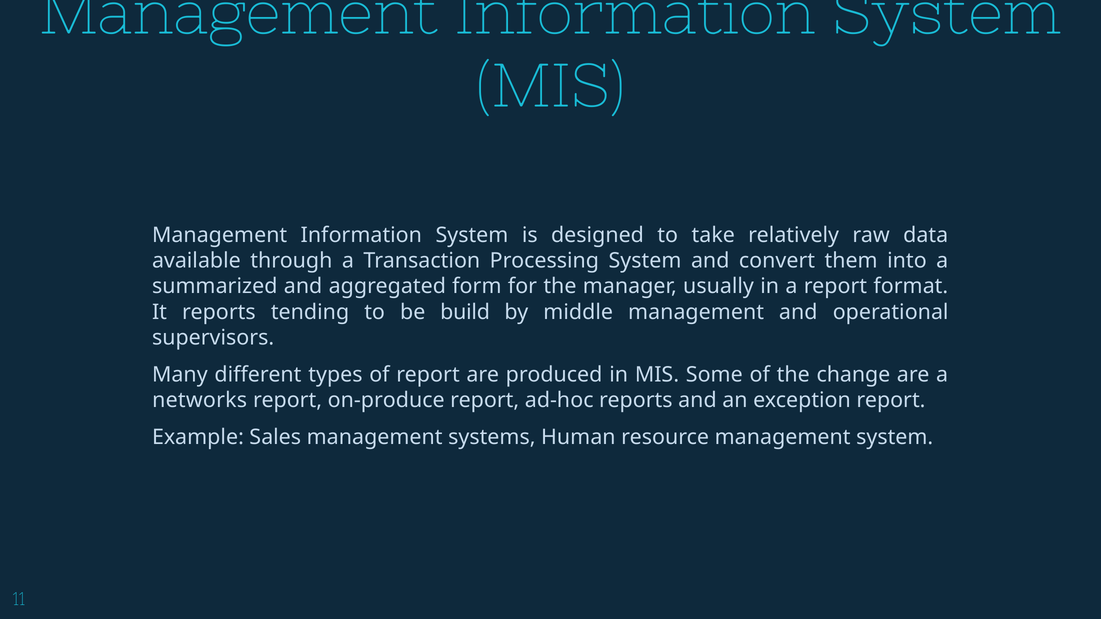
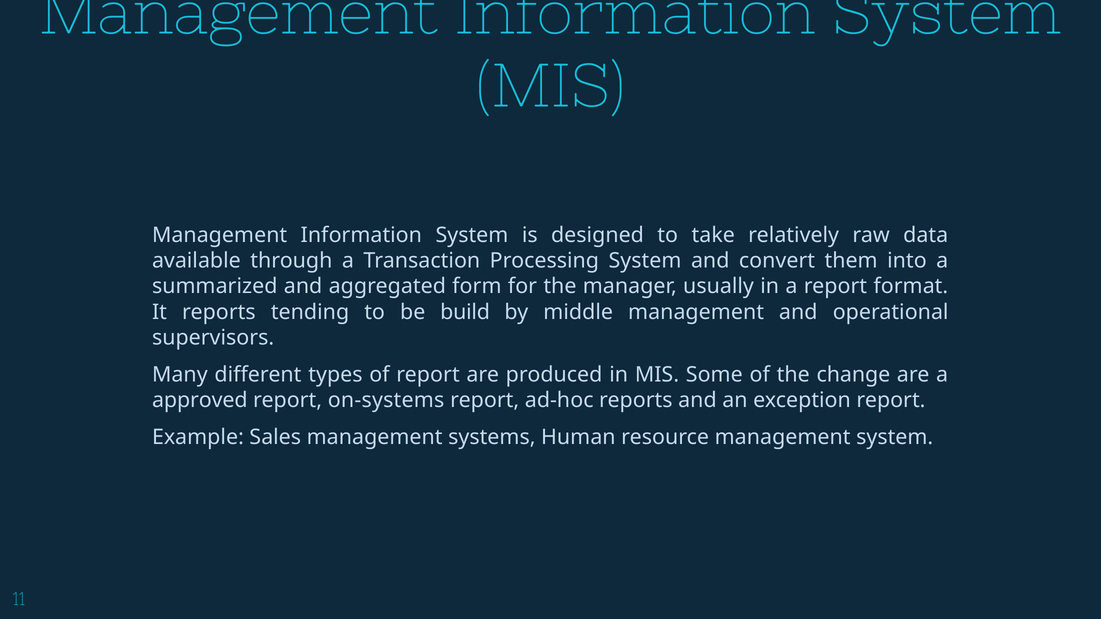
networks: networks -> approved (200, 401)
on-produce: on-produce -> on-systems (386, 401)
